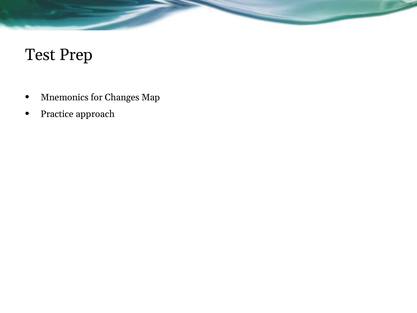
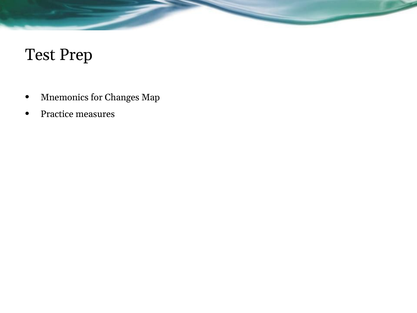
approach: approach -> measures (95, 114)
